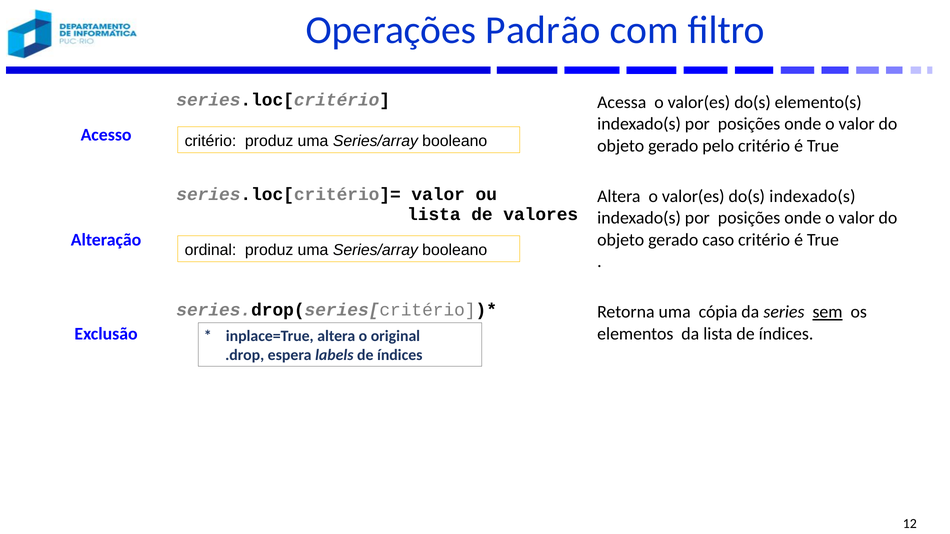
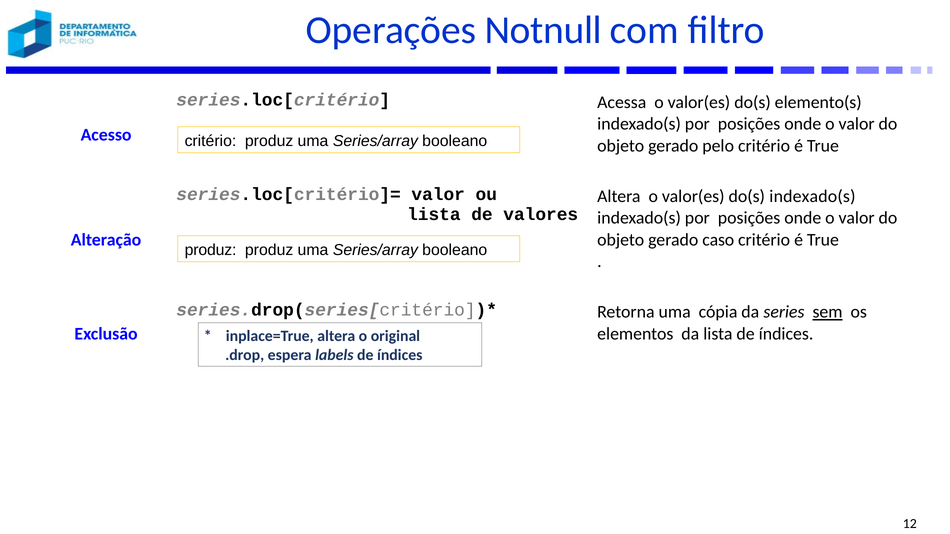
Padrão: Padrão -> Notnull (543, 30)
ordinal: ordinal -> produz (211, 250)
